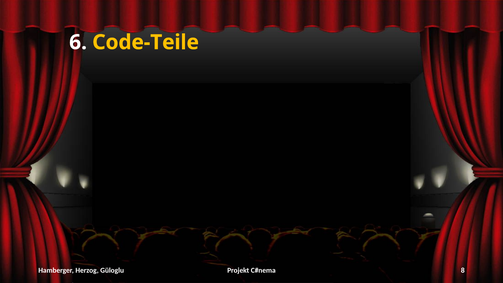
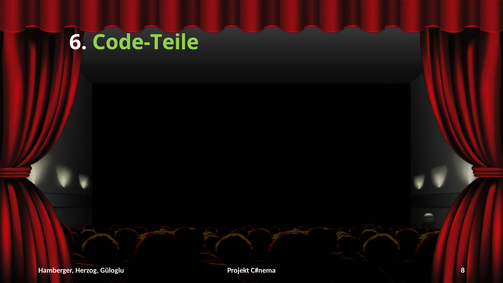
Code-Teile colour: yellow -> light green (146, 42)
